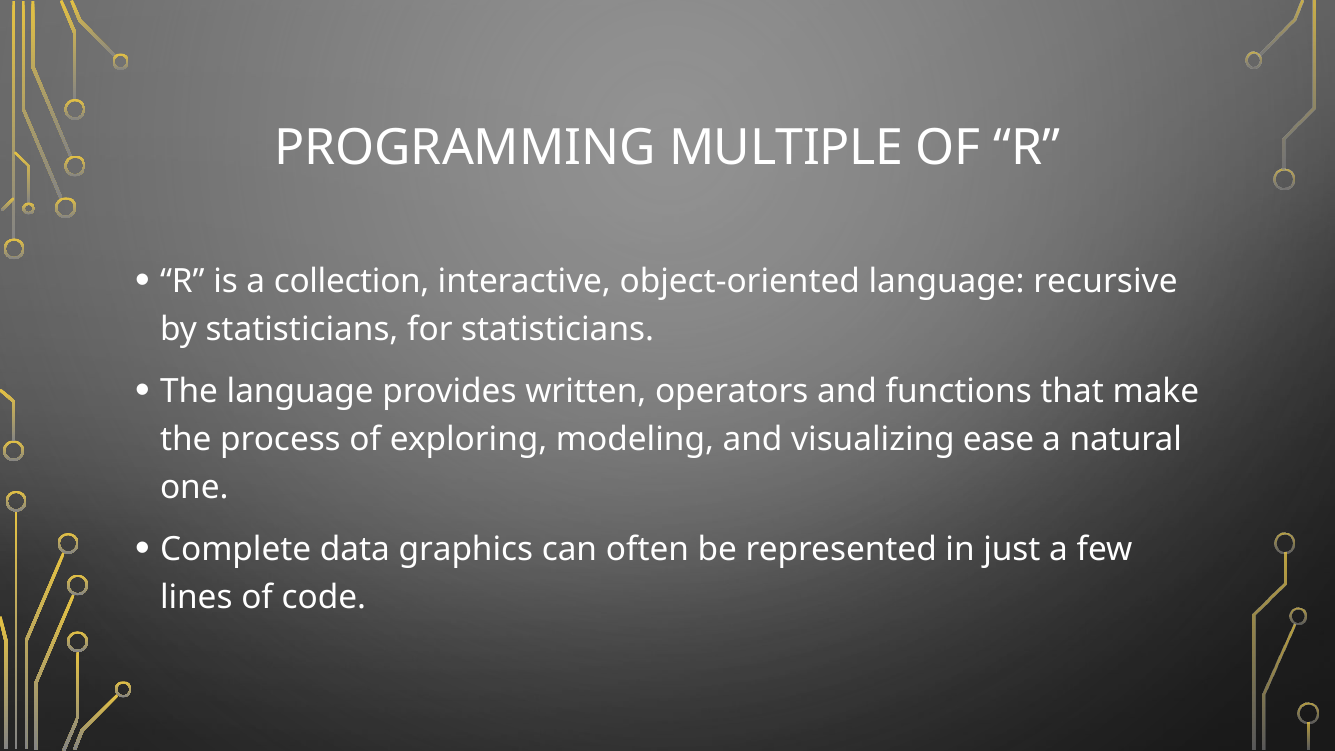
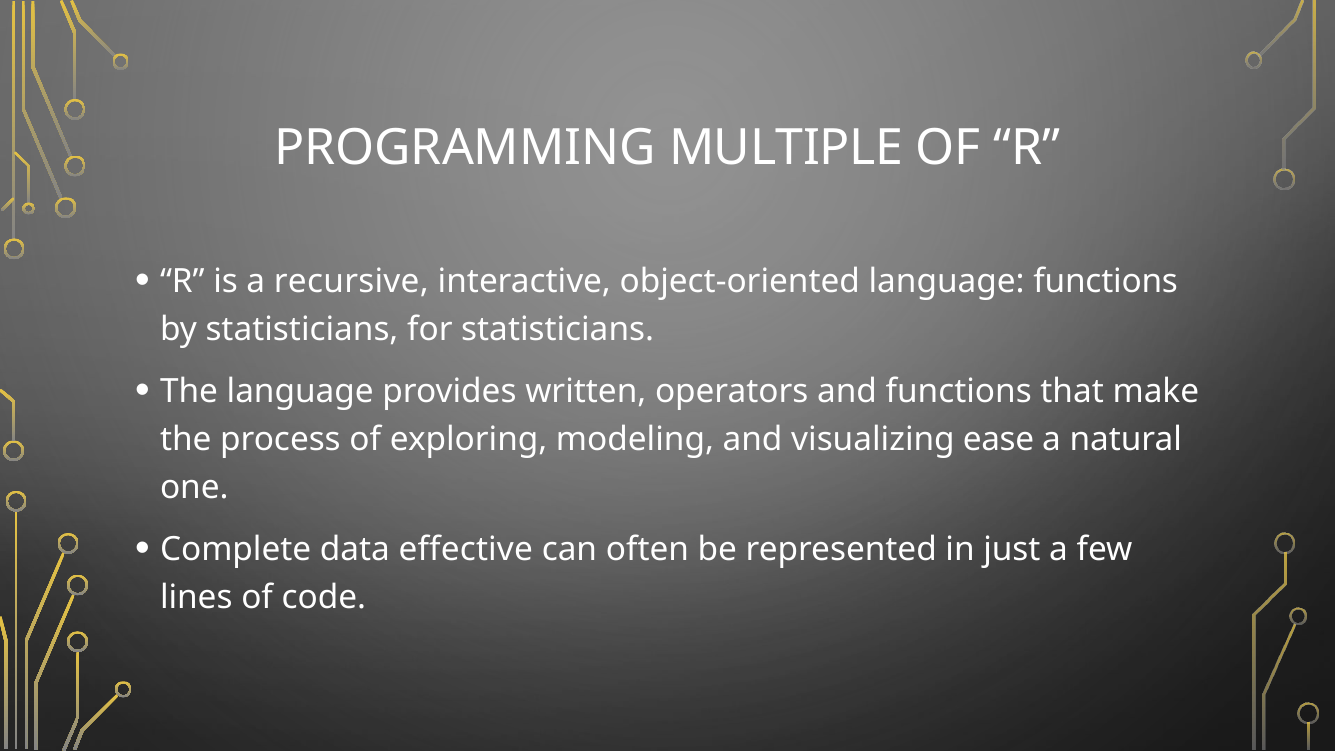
collection: collection -> recursive (351, 282)
language recursive: recursive -> functions (1106, 282)
graphics: graphics -> effective (466, 550)
